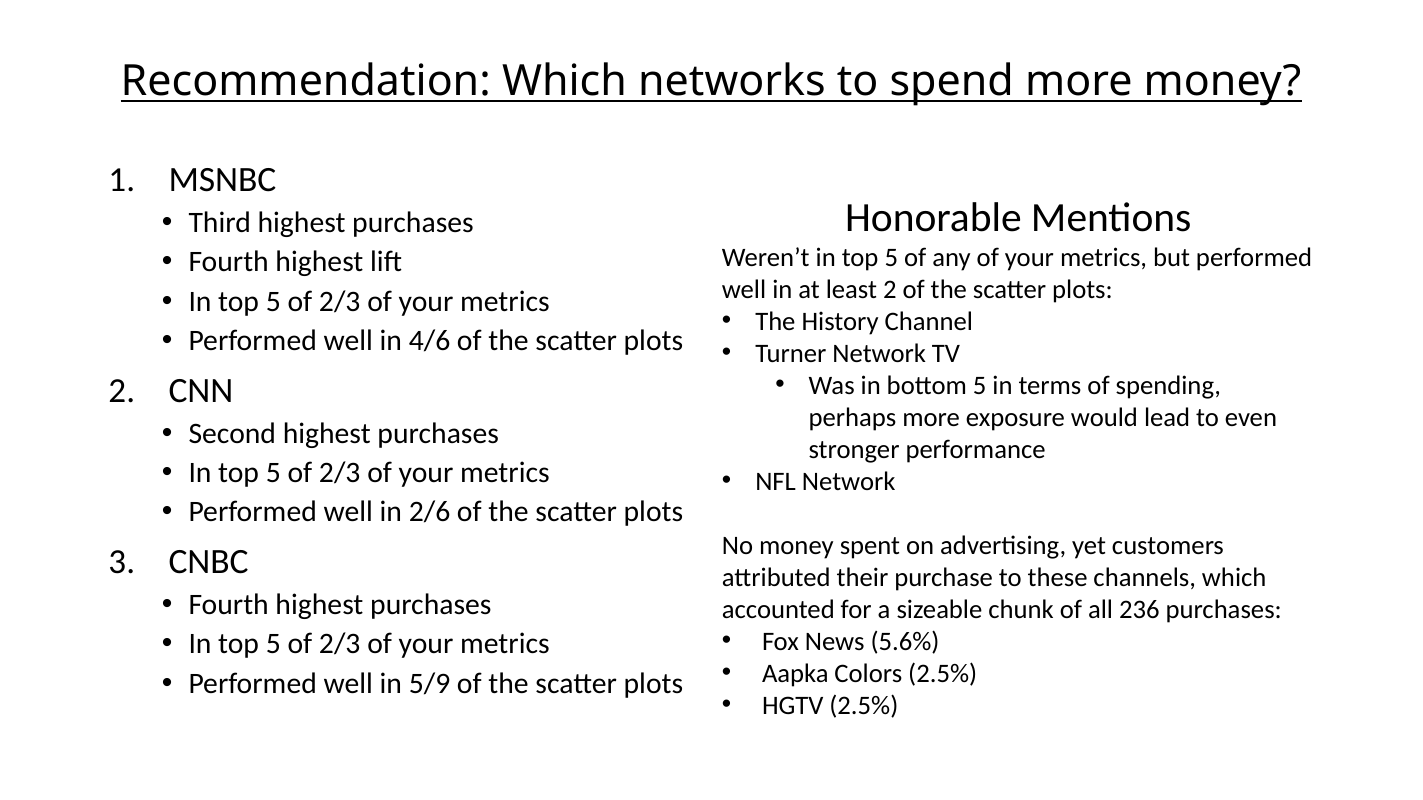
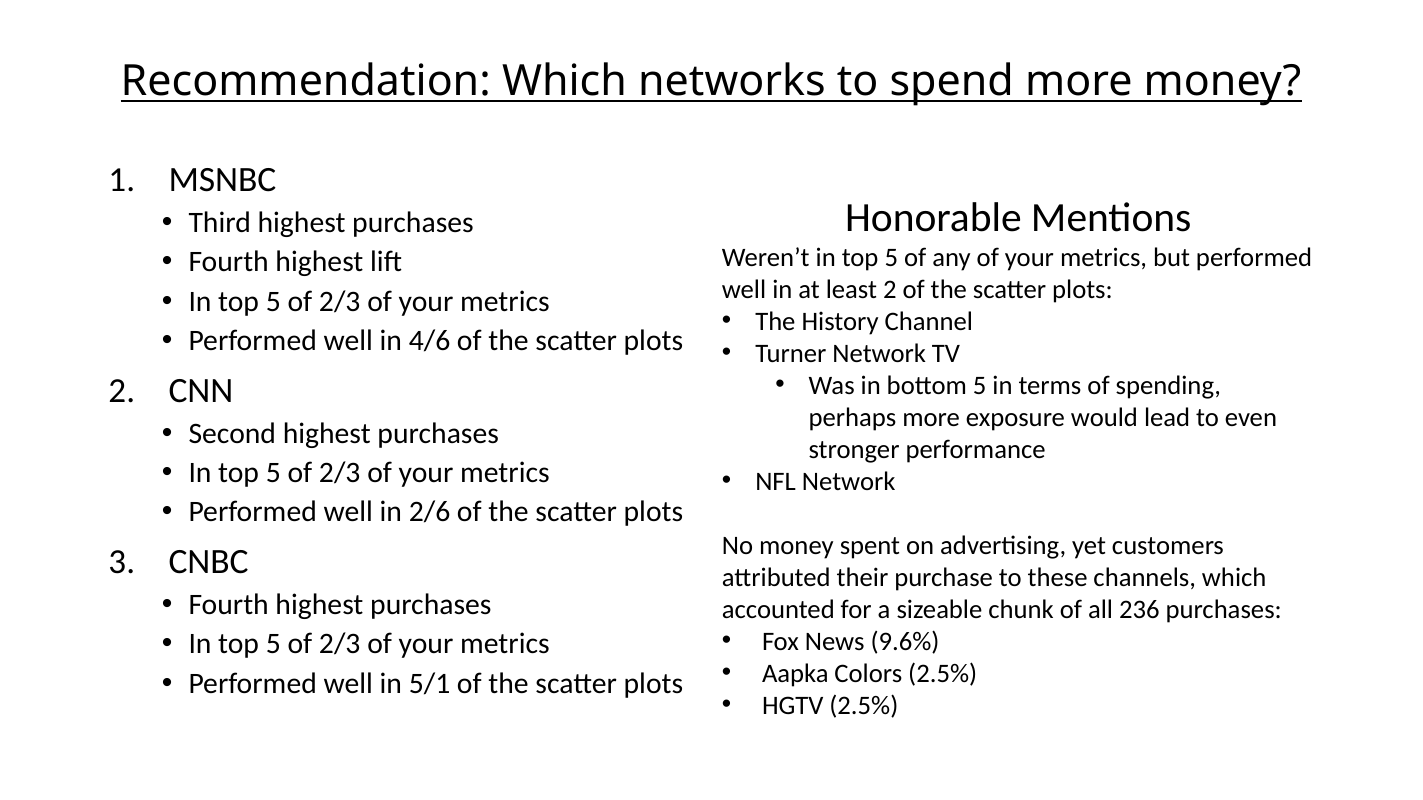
5.6%: 5.6% -> 9.6% (905, 642)
5/9: 5/9 -> 5/1 (430, 684)
